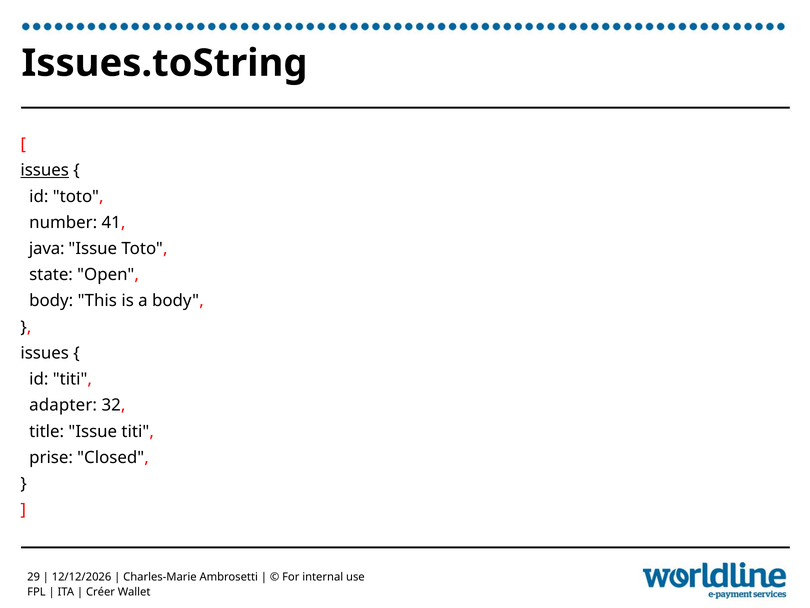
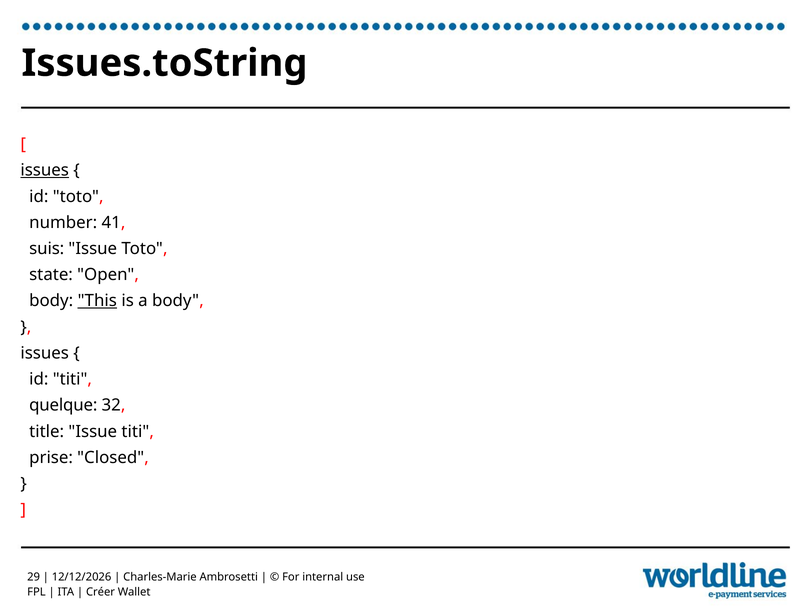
java: java -> suis (47, 248)
This underline: none -> present (97, 301)
adapter: adapter -> quelque (63, 405)
